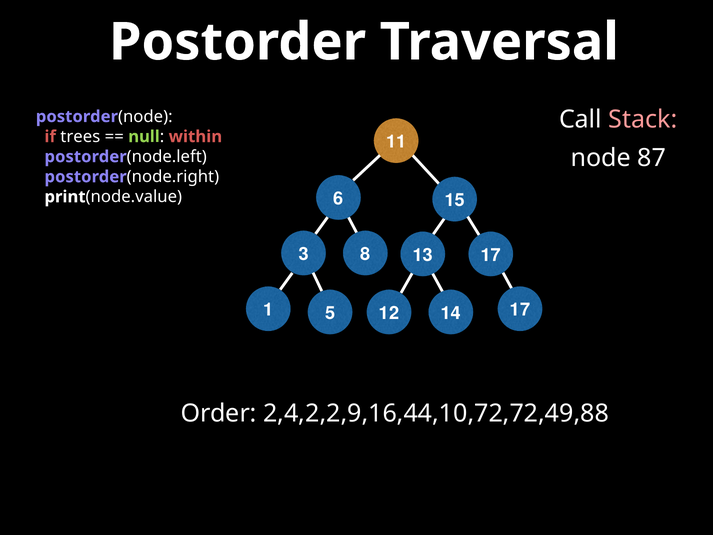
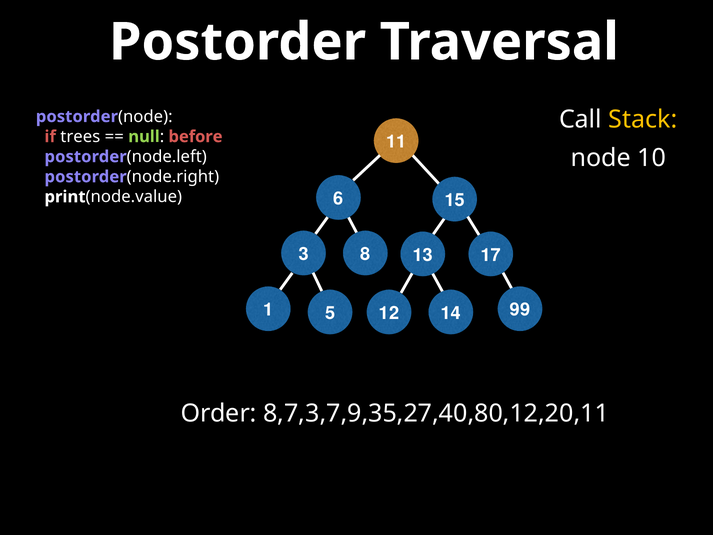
Stack colour: pink -> yellow (643, 119)
within: within -> before (196, 137)
87: 87 -> 10 (652, 158)
17: 17 -> 99 (520, 310)
2,4,2,2,9,16,44,10,72,72,49,88: 2,4,2,2,9,16,44,10,72,72,49,88 -> 8,7,3,7,9,35,27,40,80,12,20,11 (436, 413)
